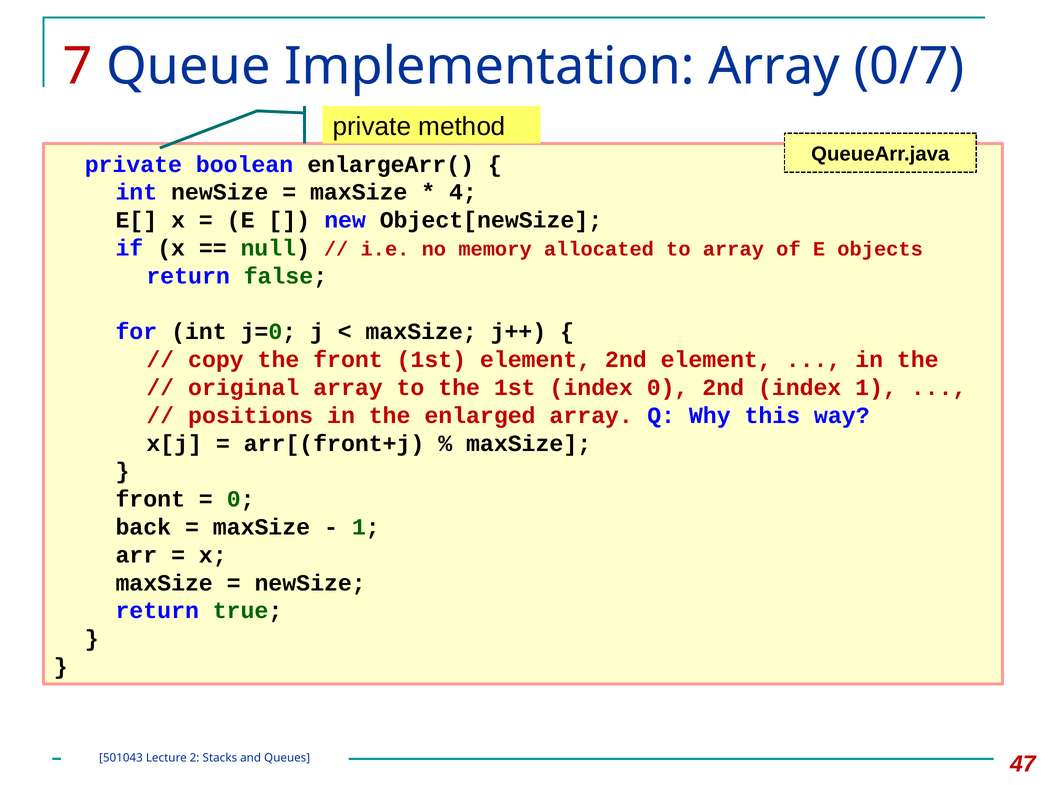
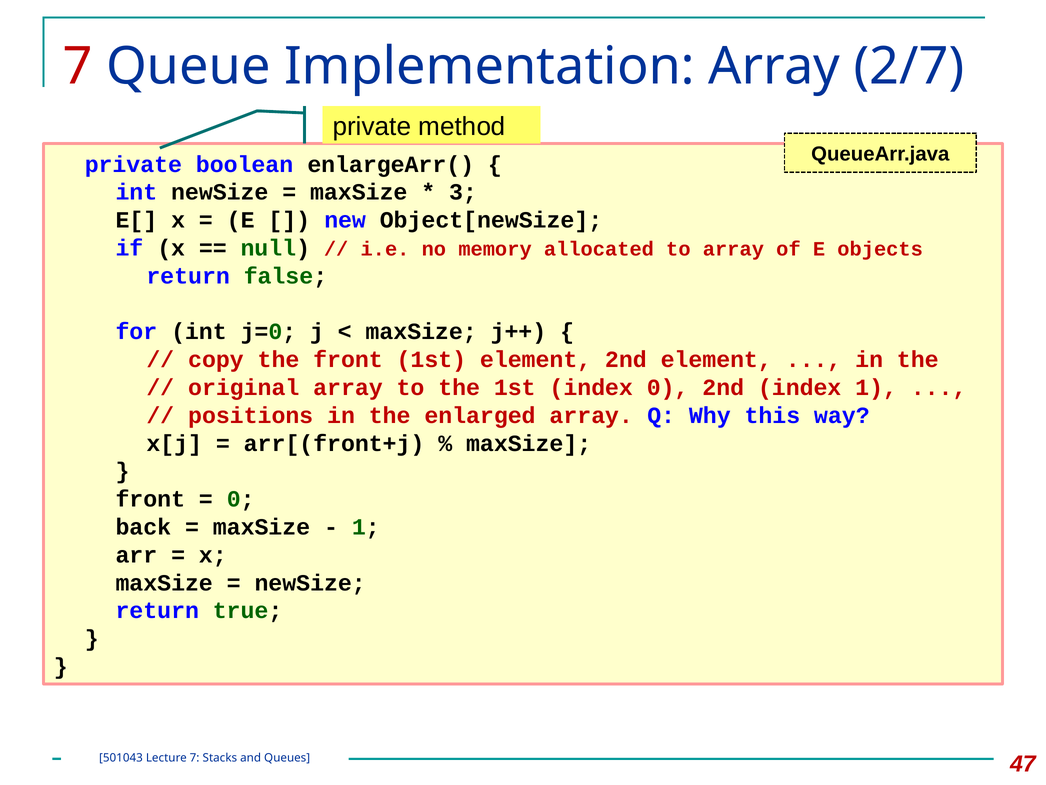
0/7: 0/7 -> 2/7 (909, 66)
4: 4 -> 3 (463, 192)
Lecture 2: 2 -> 7 (195, 757)
